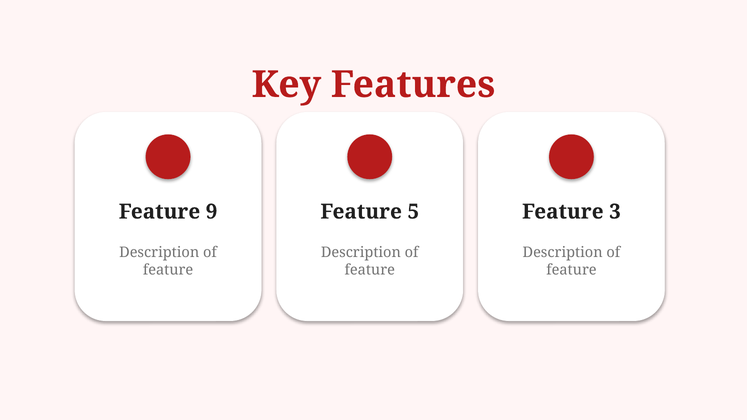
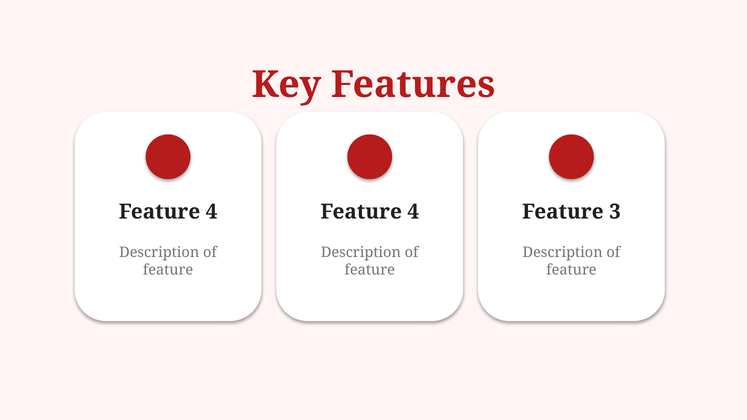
9: 9 -> 4 (212, 212)
5: 5 -> 4 (413, 212)
